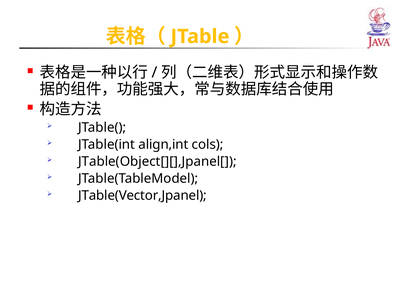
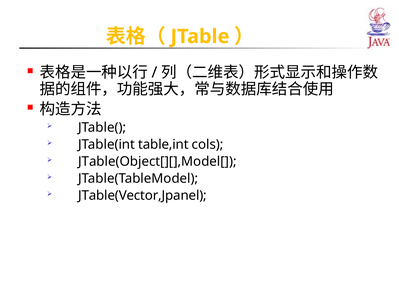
align,int: align,int -> table,int (163, 145)
JTable(Object[][],Jpanel[: JTable(Object[][],Jpanel[ -> JTable(Object[][],Model[ (157, 162)
